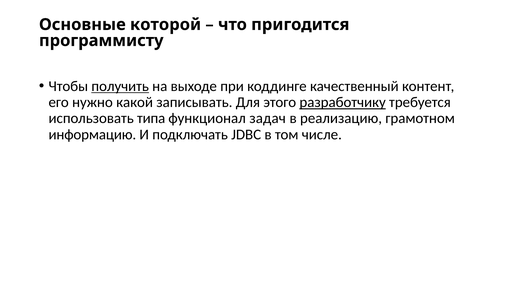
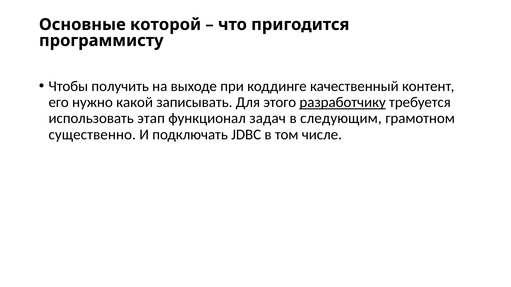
получить underline: present -> none (120, 86)
типа: типа -> этап (151, 119)
реализацию: реализацию -> следующим (341, 119)
информацию: информацию -> существенно (92, 135)
